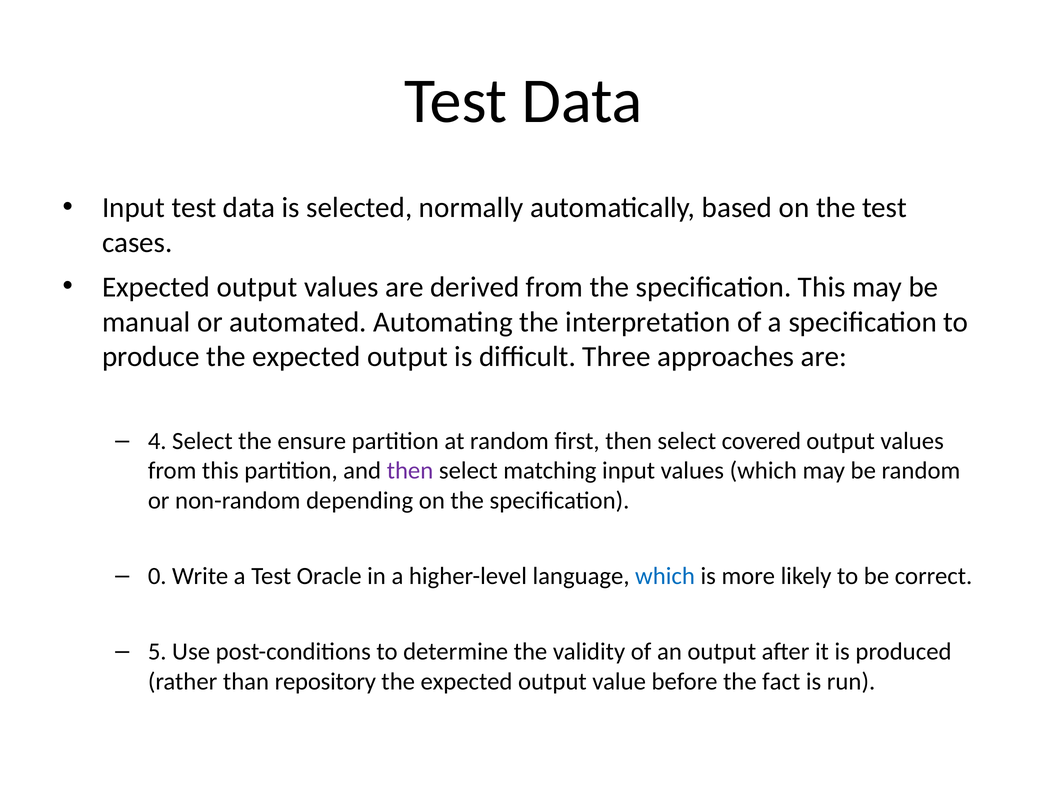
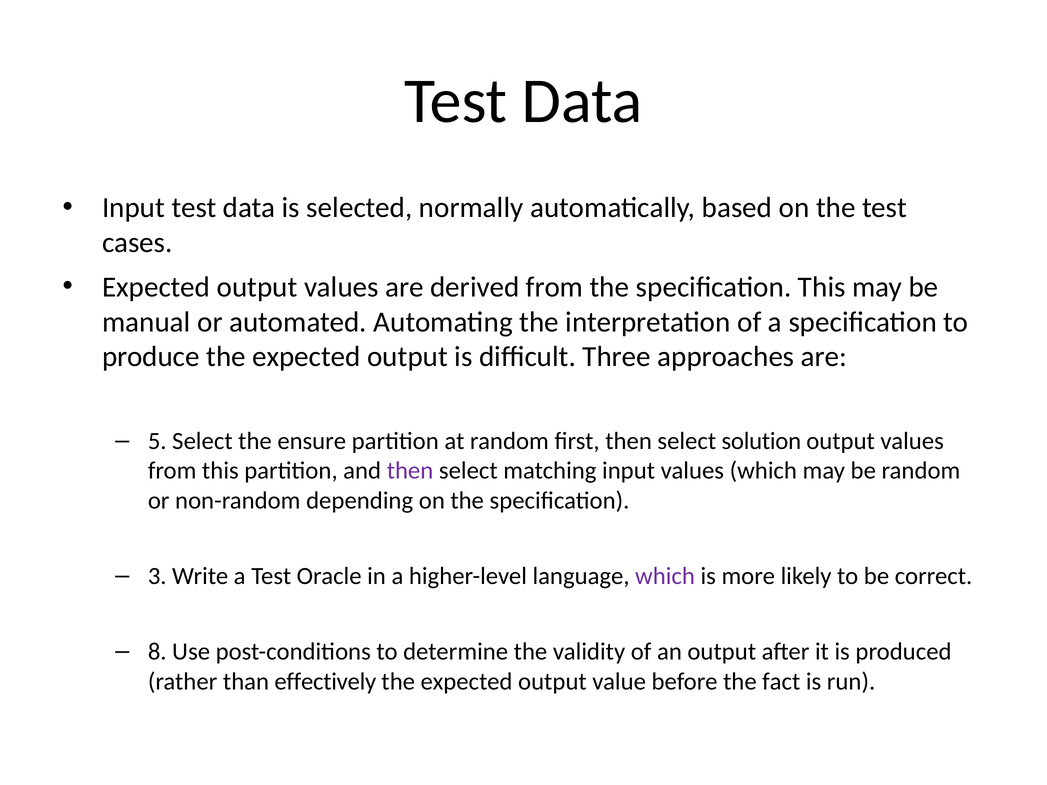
4: 4 -> 5 (157, 441)
covered: covered -> solution (761, 441)
0: 0 -> 3 (157, 576)
which colour: blue -> purple (665, 576)
5: 5 -> 8 (157, 652)
repository: repository -> effectively (325, 682)
